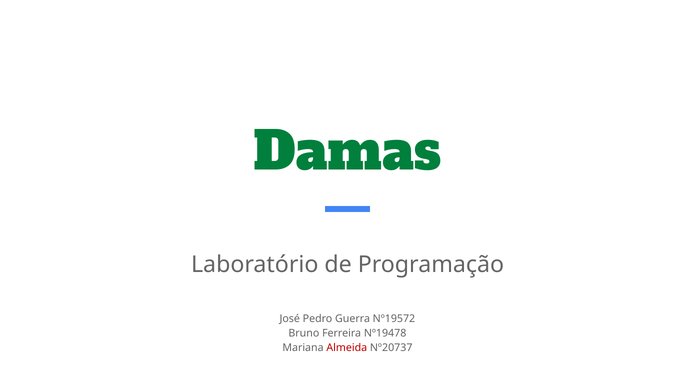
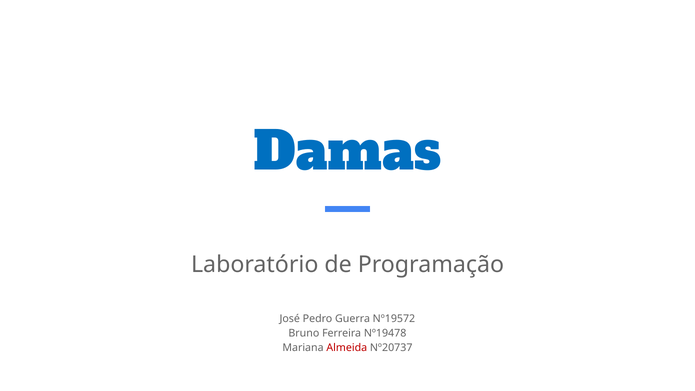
Damas colour: green -> blue (347, 153)
